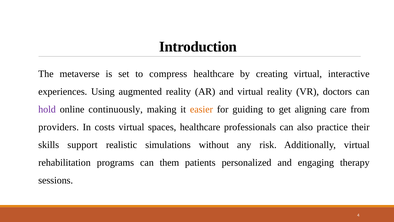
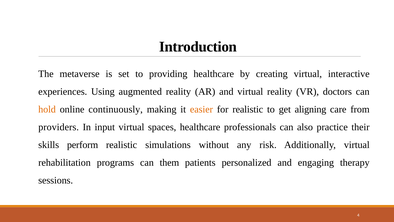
compress: compress -> providing (168, 74)
hold colour: purple -> orange (47, 109)
for guiding: guiding -> realistic (248, 109)
costs: costs -> input (105, 127)
support: support -> perform (83, 145)
